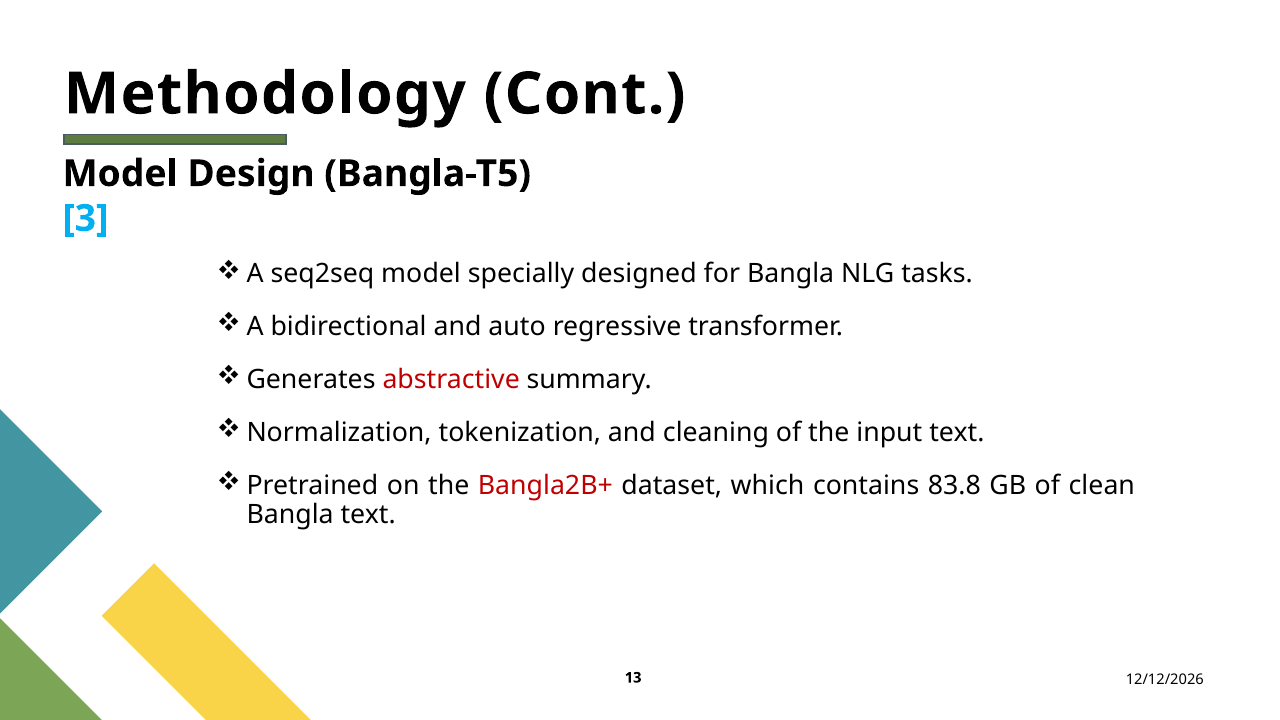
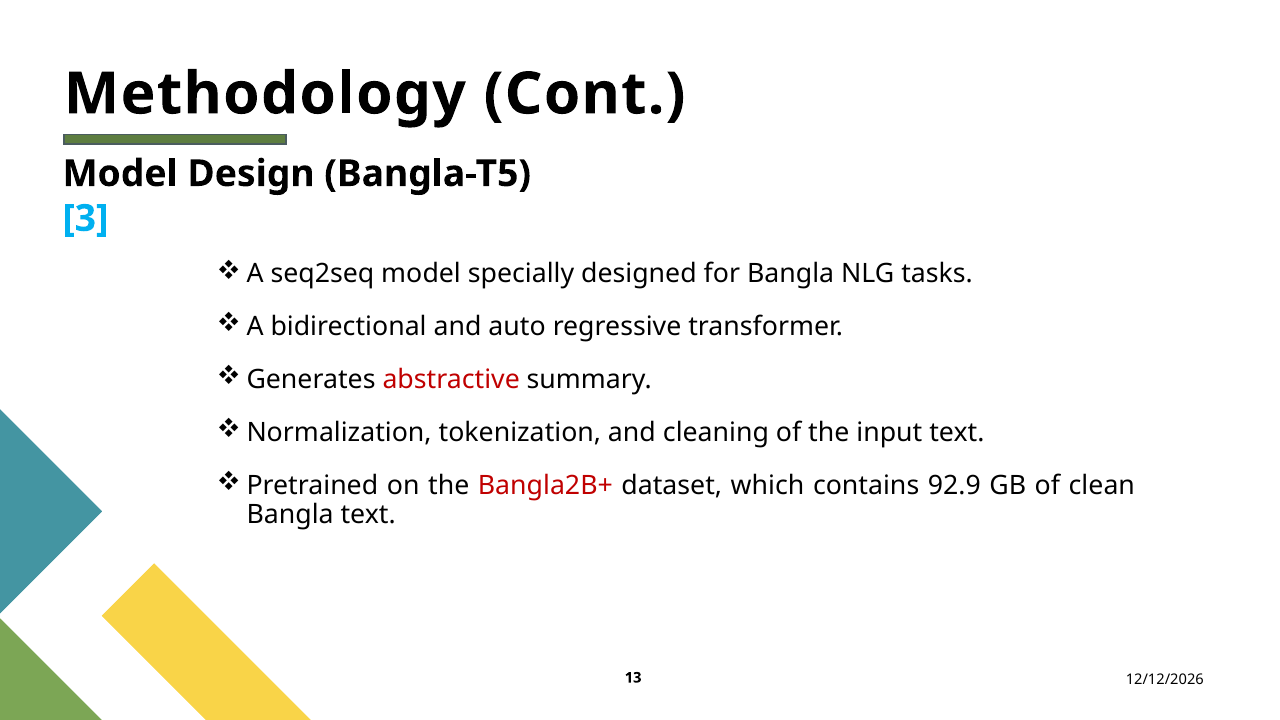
83.8: 83.8 -> 92.9 (954, 485)
